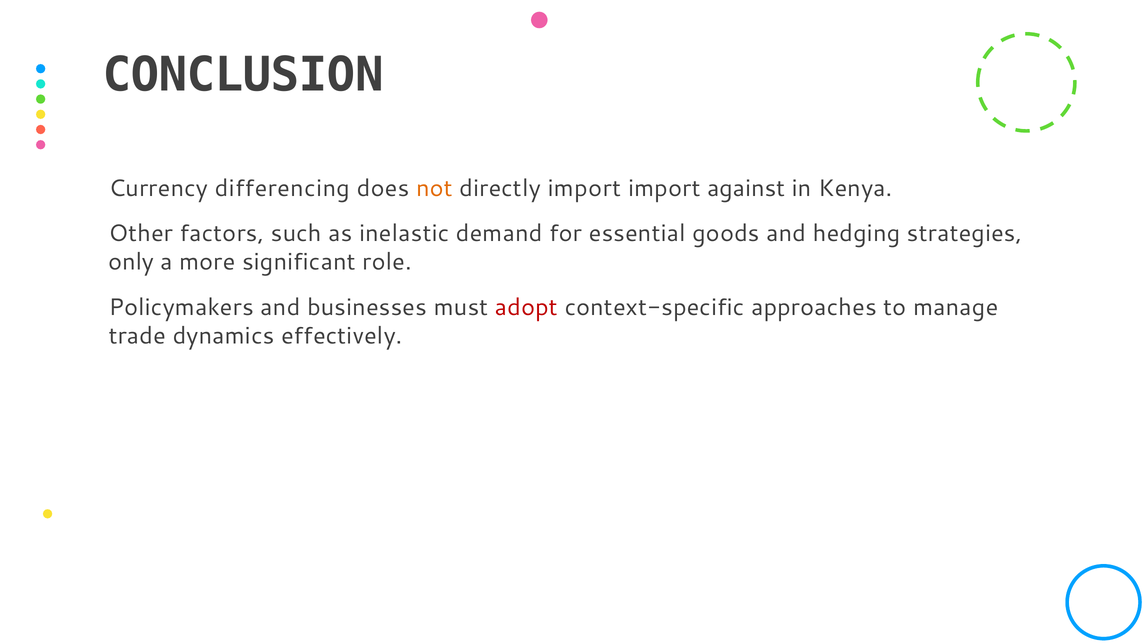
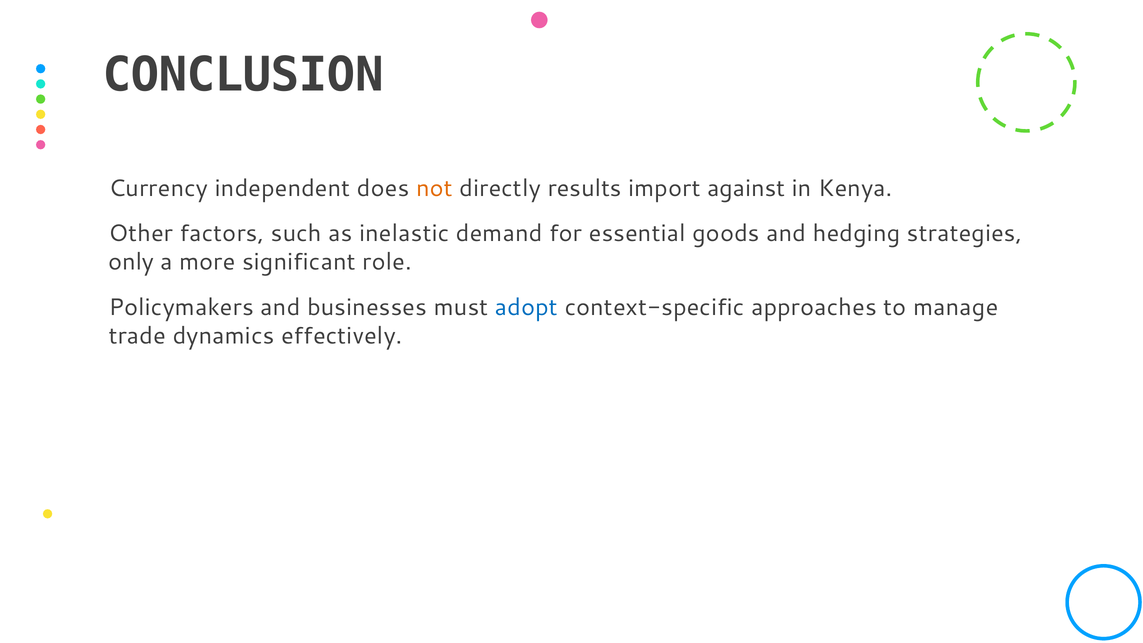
differencing: differencing -> independent (283, 188)
directly import: import -> results (585, 188)
adopt colour: red -> blue (526, 307)
